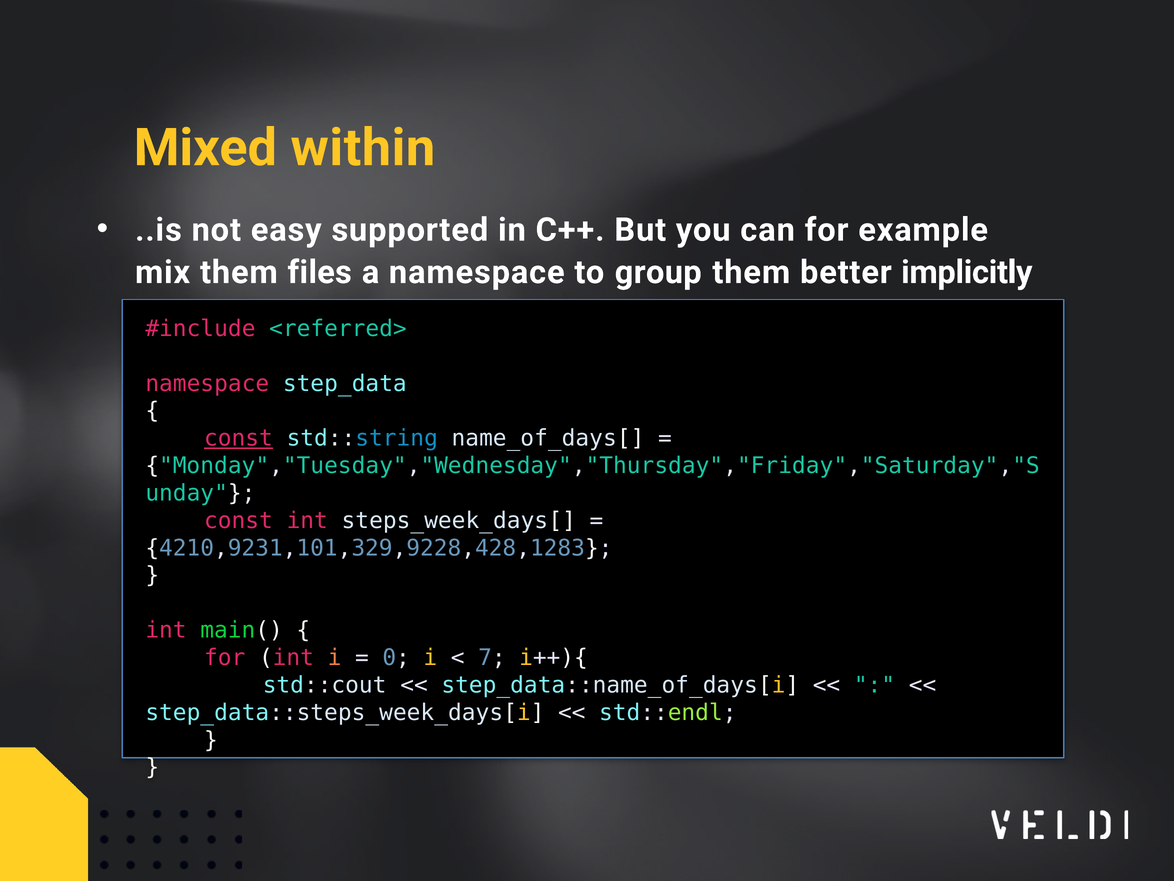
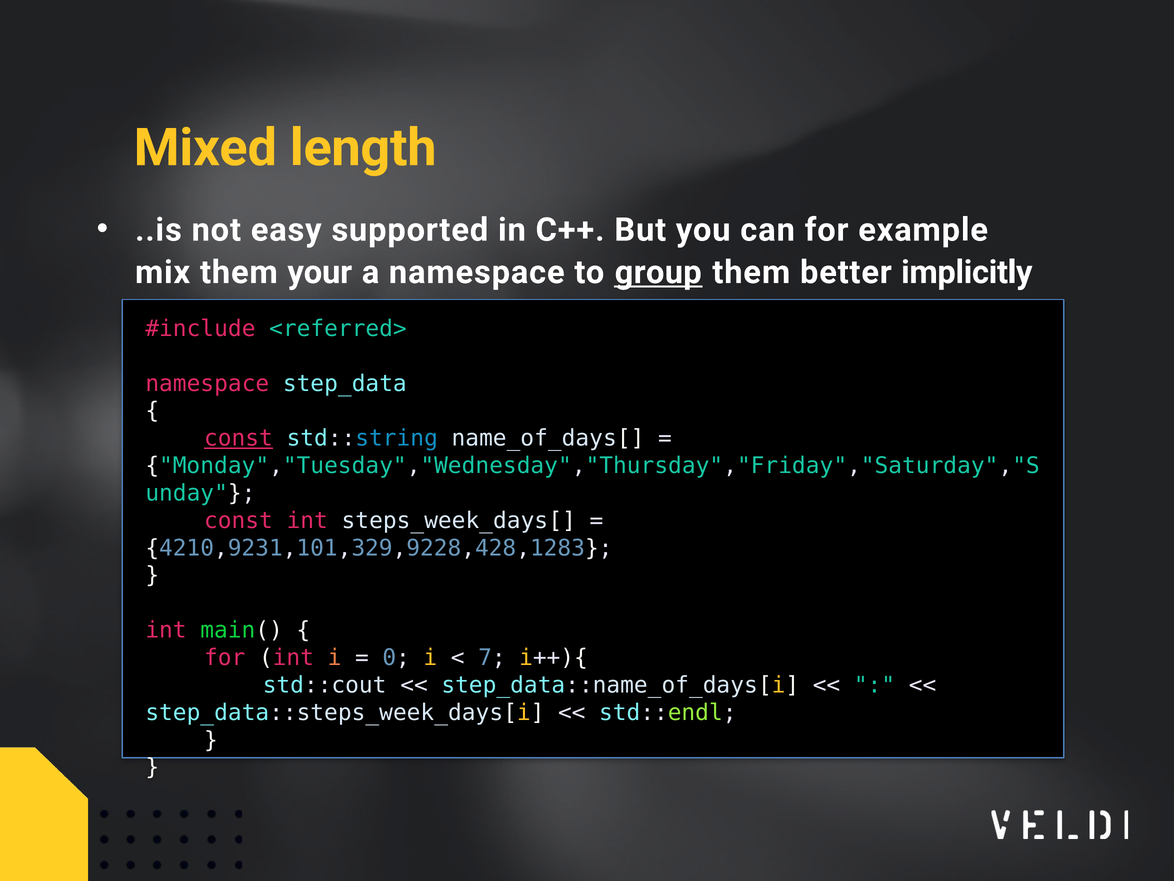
within: within -> length (363, 148)
files: files -> your (320, 272)
group underline: none -> present (658, 272)
